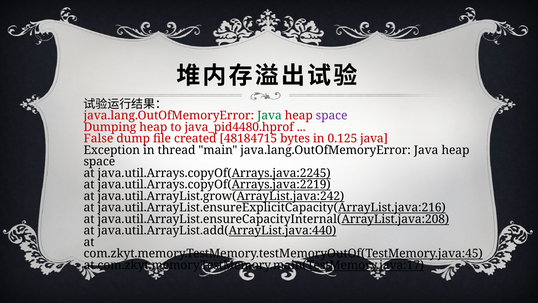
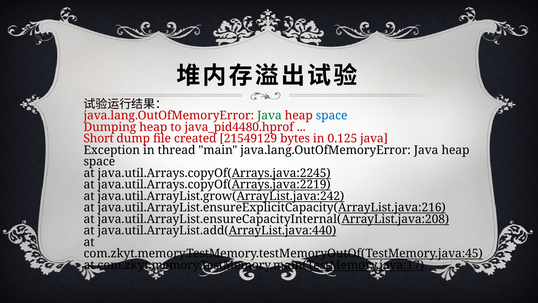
space colour: purple -> blue (332, 116)
False: False -> Short (99, 139)
48184715: 48184715 -> 21549129 (248, 139)
